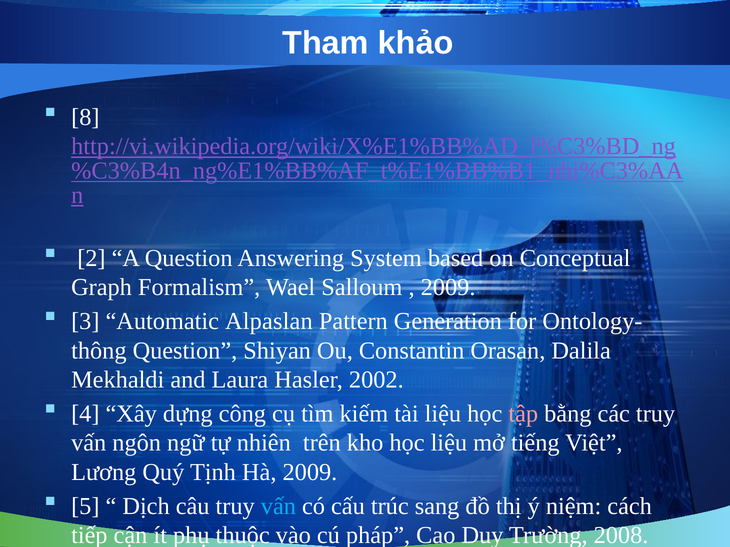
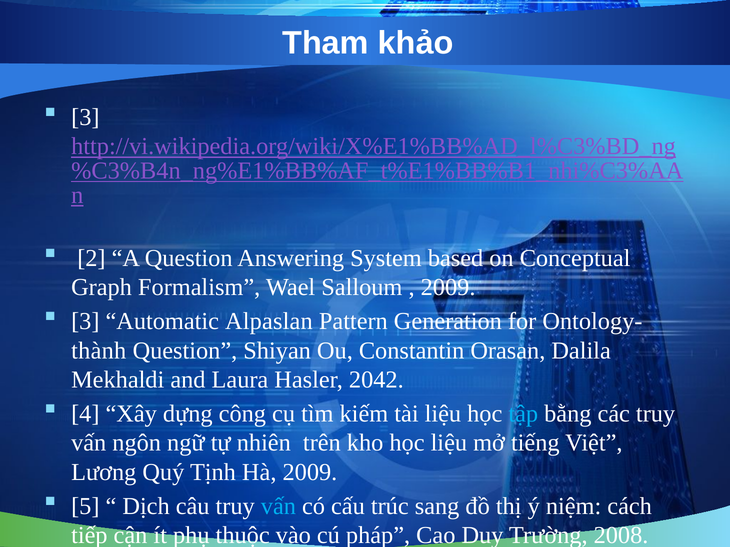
8: 8 -> 3 (85, 117)
thông: thông -> thành (99, 351)
2002: 2002 -> 2042 (376, 380)
tập colour: pink -> light blue (523, 414)
